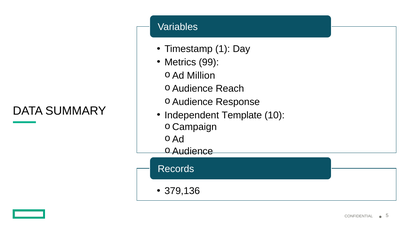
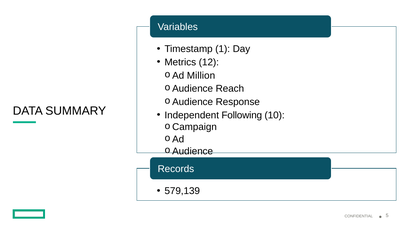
99: 99 -> 12 (209, 62)
Template: Template -> Following (242, 115)
379,136: 379,136 -> 579,139 (182, 191)
